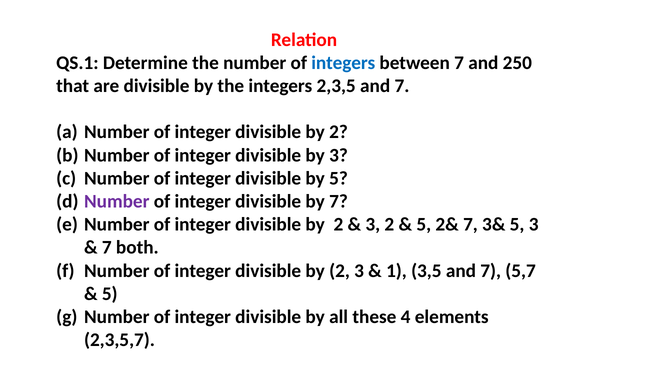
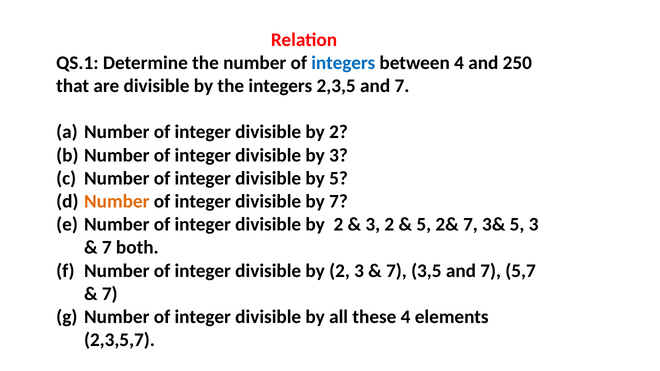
between 7: 7 -> 4 (459, 63)
Number colour: purple -> orange (117, 202)
1: 1 -> 7 (396, 271)
5: 5 -> 7 (110, 294)
